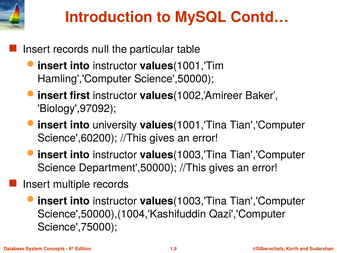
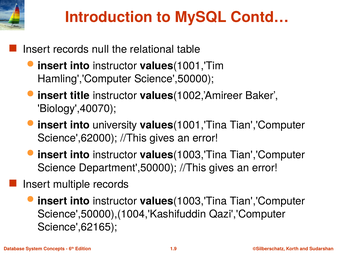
particular: particular -> relational (152, 49)
first: first -> title (80, 95)
Biology',97092: Biology',97092 -> Biology',40070 (77, 108)
Science',60200: Science',60200 -> Science',62000 (77, 138)
Science',75000: Science',75000 -> Science',62165 (77, 227)
